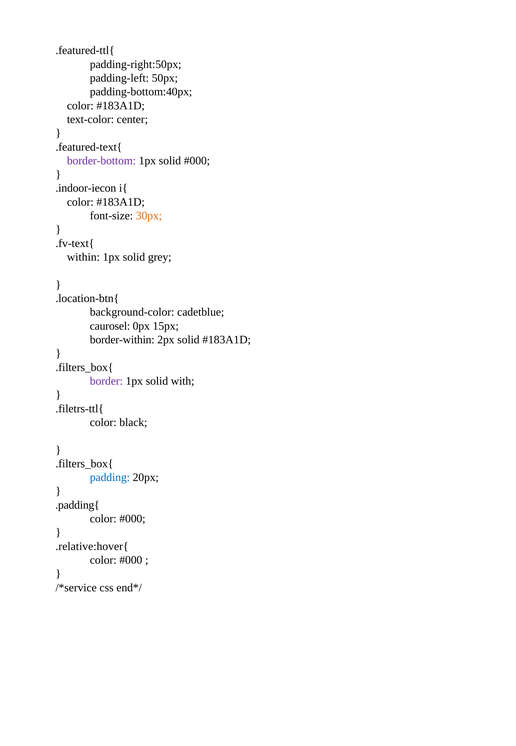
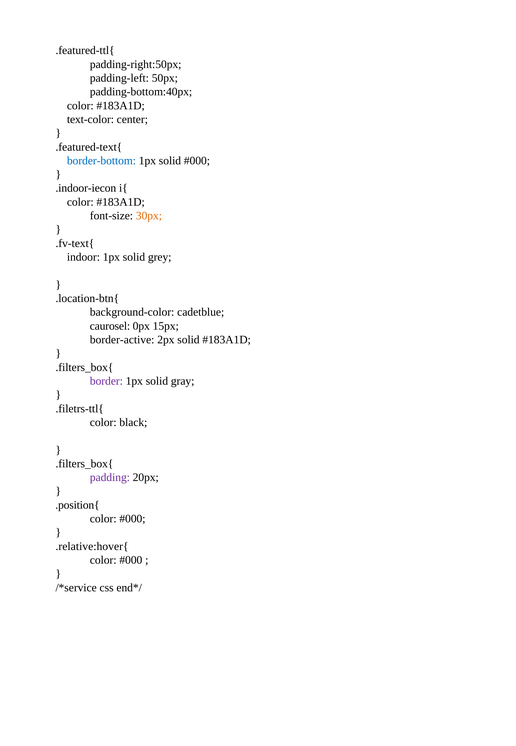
border-bottom colour: purple -> blue (101, 161)
within: within -> indoor (83, 257)
border-within: border-within -> border-active (122, 339)
with: with -> gray (183, 381)
padding colour: blue -> purple (110, 477)
.padding{: .padding{ -> .position{ (77, 505)
